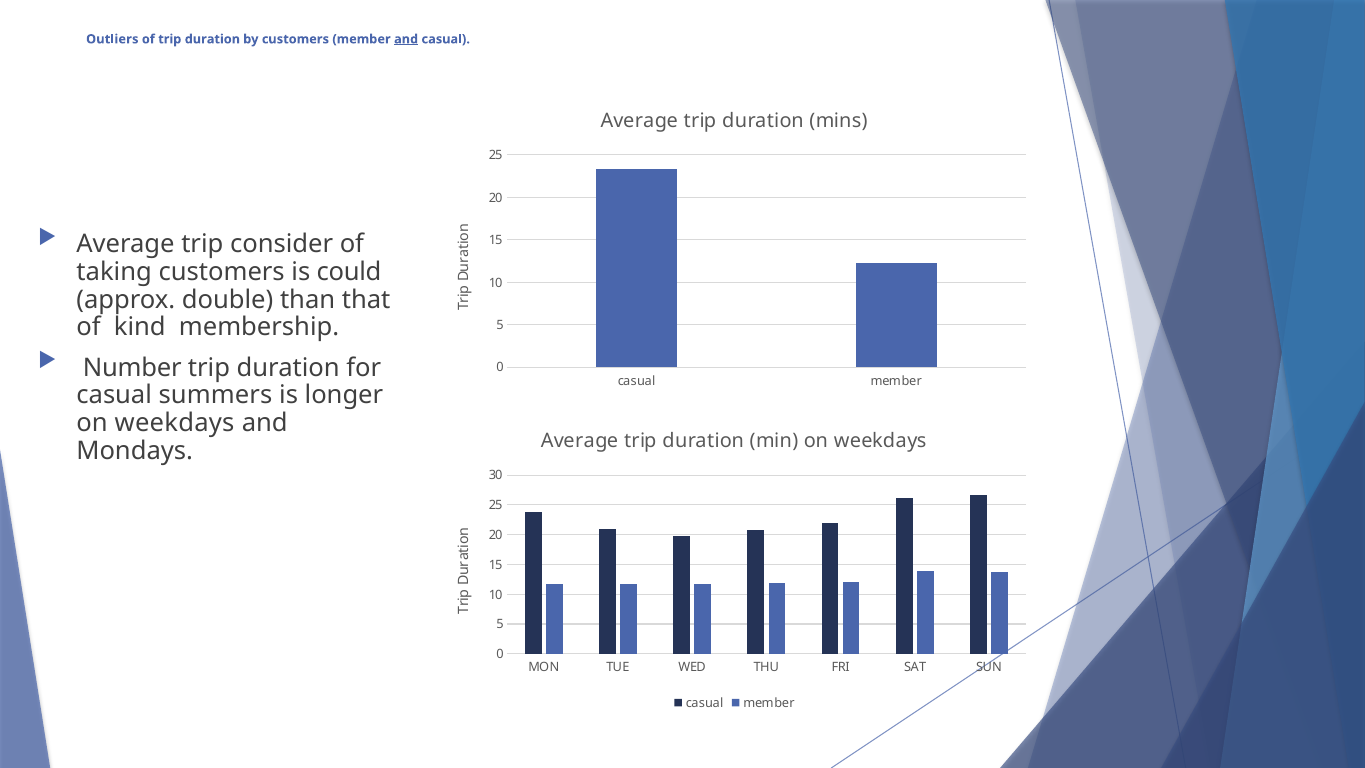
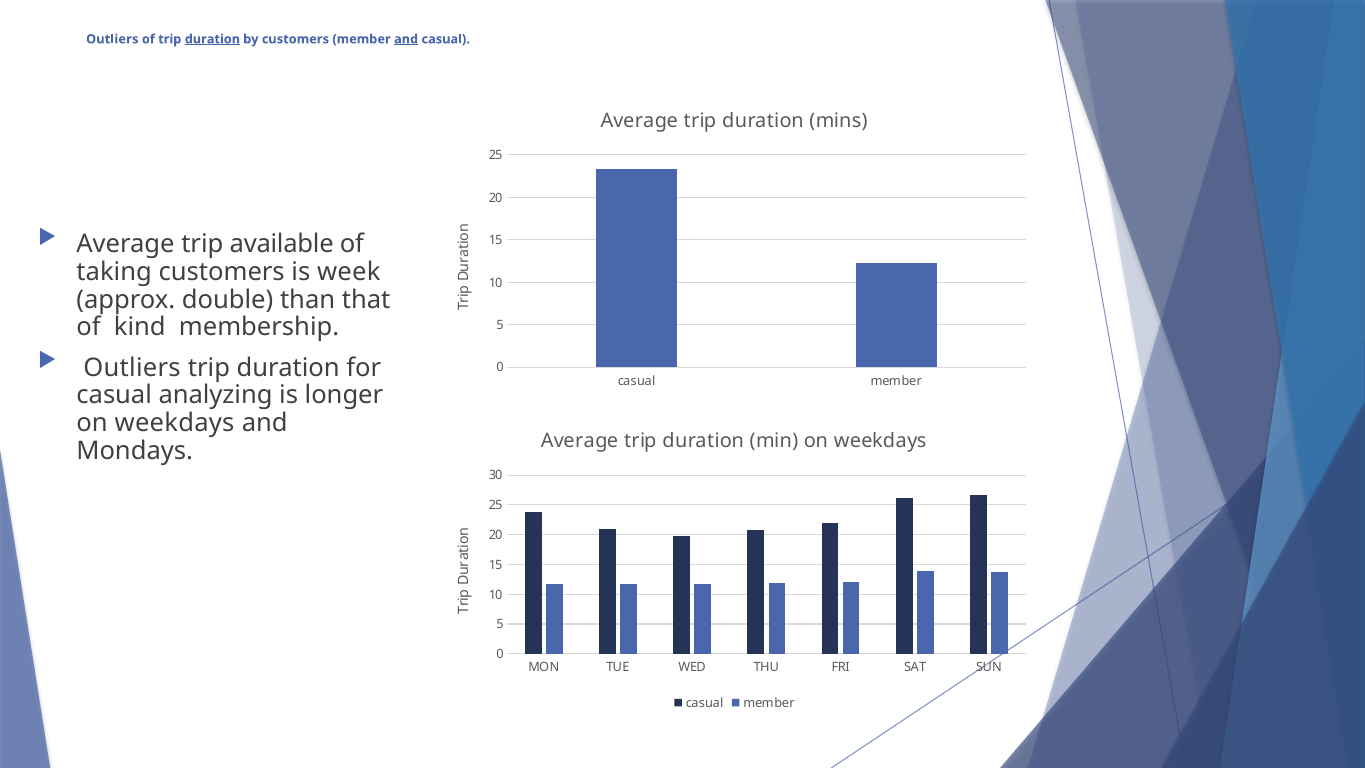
duration underline: none -> present (212, 39)
consider: consider -> available (282, 244)
could: could -> week (349, 272)
Number: Number -> Outliers (132, 368)
summers: summers -> analyzing (216, 395)
